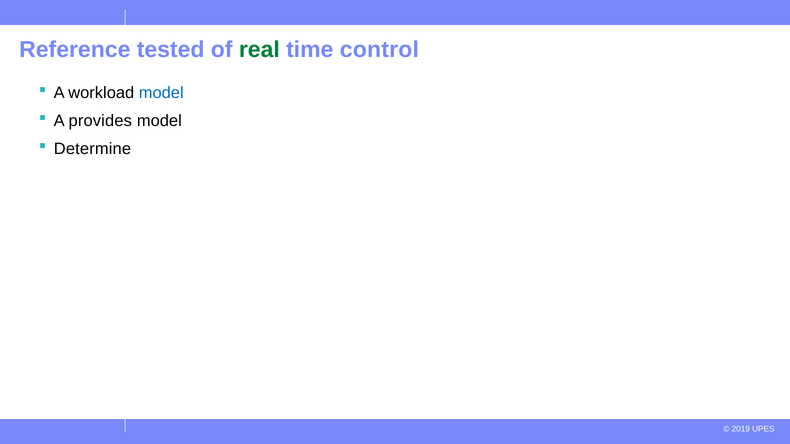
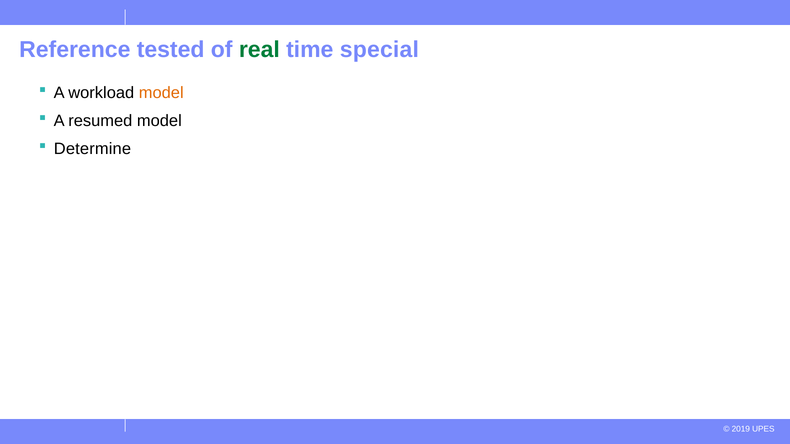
control: control -> special (379, 50)
model colour: blue -> orange (161, 93)
provides: provides -> resumed (100, 121)
